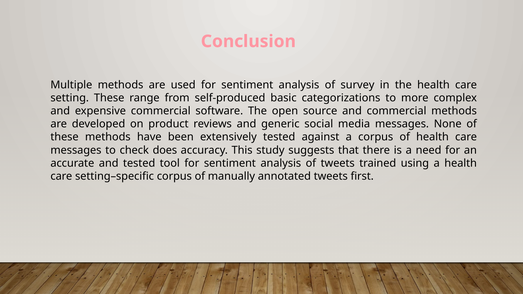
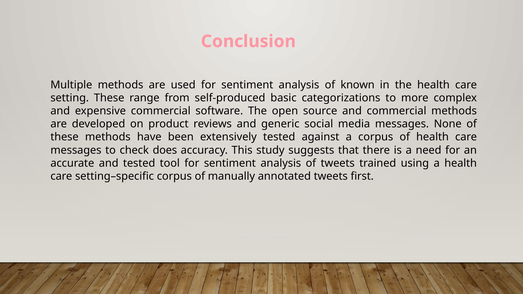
survey: survey -> known (358, 85)
